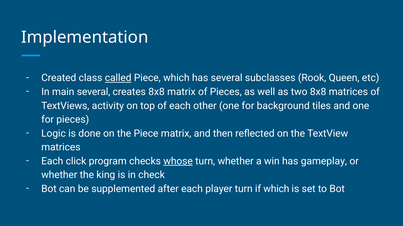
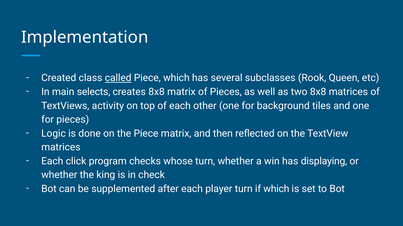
main several: several -> selects (94, 92)
whose underline: present -> none (178, 162)
gameplay: gameplay -> displaying (324, 162)
